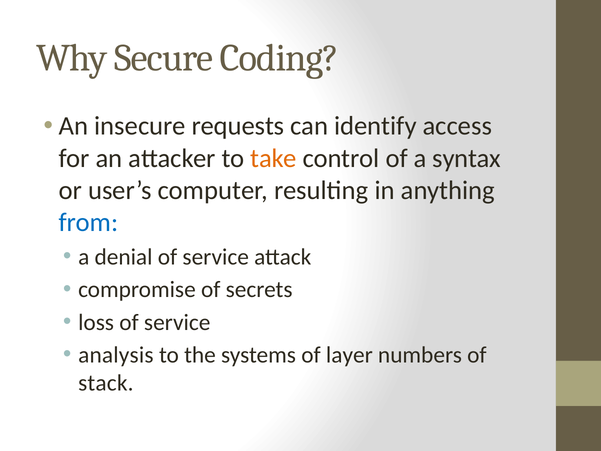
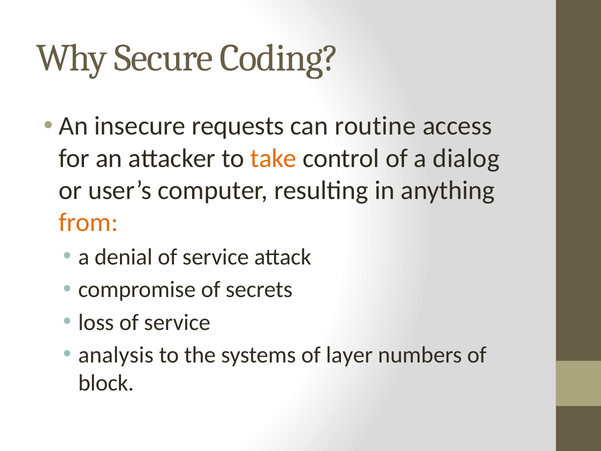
identify: identify -> routine (375, 126)
syntax: syntax -> dialog (466, 158)
from colour: blue -> orange (88, 222)
stack: stack -> block (106, 383)
